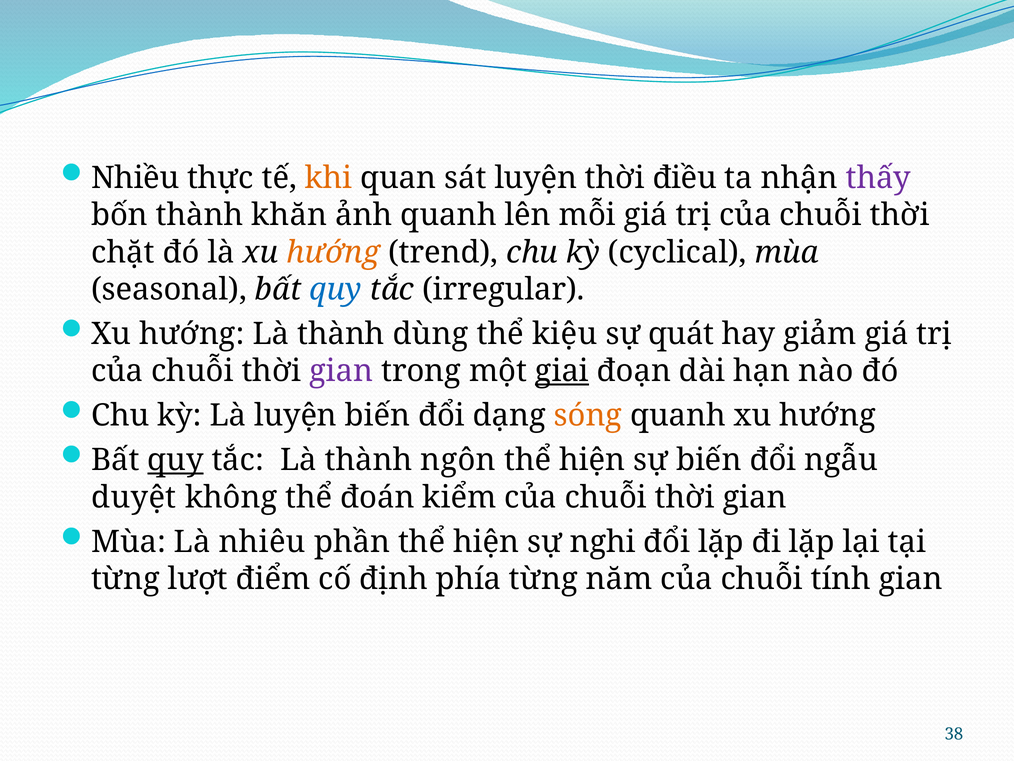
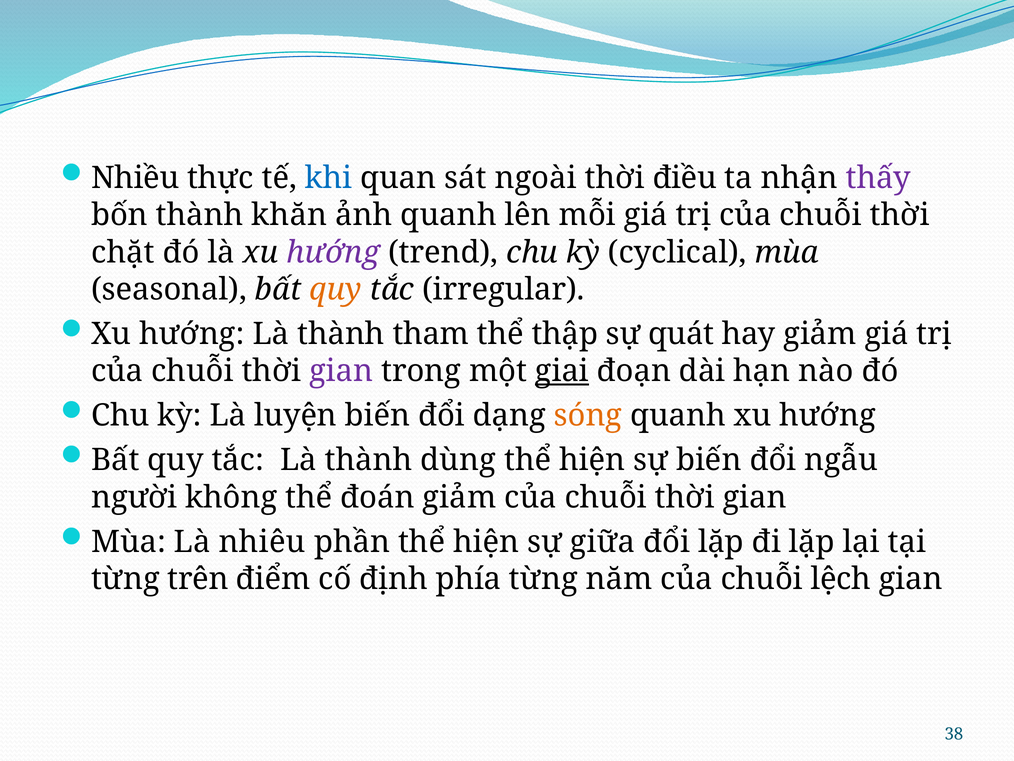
khi colour: orange -> blue (329, 178)
sát luyện: luyện -> ngoài (536, 178)
hướng colour: orange -> purple (333, 252)
quy colour: blue -> orange (336, 289)
dùng: dùng -> tham (431, 334)
kiệu: kiệu -> thập (565, 334)
quy underline: present -> none (176, 460)
ngôn: ngôn -> dùng (458, 460)
duyệt: duyệt -> người (134, 497)
đoán kiểm: kiểm -> giảm (459, 497)
nghi: nghi -> giữa (603, 542)
lượt: lượt -> trên (198, 579)
tính: tính -> lệch (841, 579)
